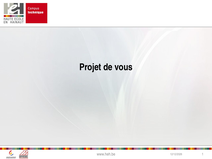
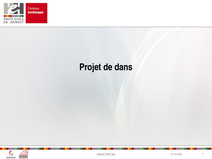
vous: vous -> dans (124, 67)
